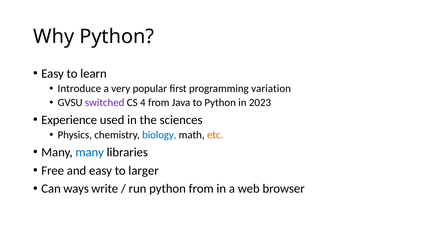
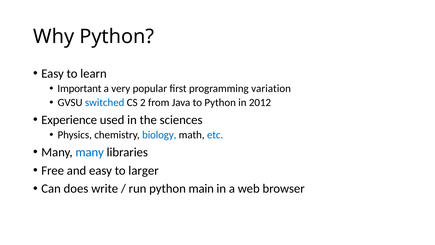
Introduce: Introduce -> Important (79, 89)
switched colour: purple -> blue (105, 103)
4: 4 -> 2 (143, 103)
2023: 2023 -> 2012 (260, 103)
etc colour: orange -> blue (215, 135)
ways: ways -> does (76, 189)
python from: from -> main (201, 189)
